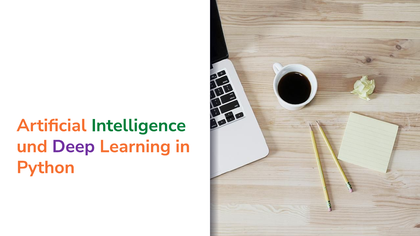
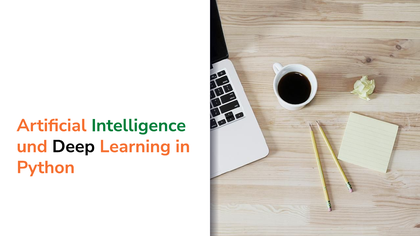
Deep colour: purple -> black (74, 147)
